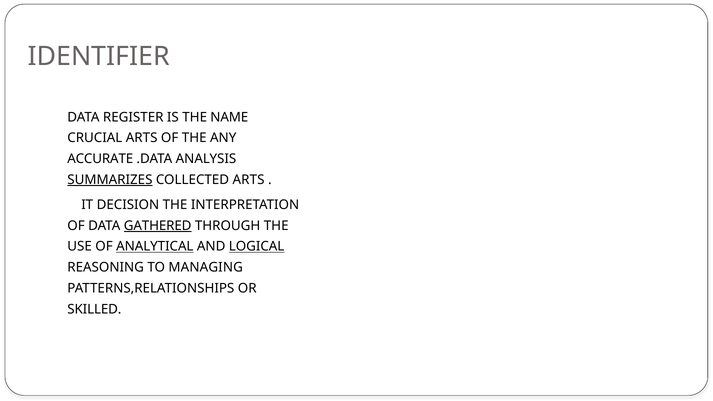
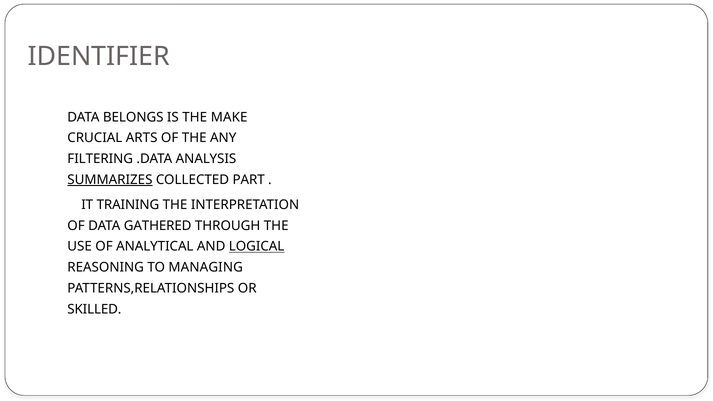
REGISTER: REGISTER -> BELONGS (133, 117)
NAME: NAME -> MAKE (229, 117)
ACCURATE: ACCURATE -> FILTERING (100, 159)
COLLECTED ARTS: ARTS -> PART (249, 180)
DECISION: DECISION -> TRAINING (128, 205)
GATHERED underline: present -> none (158, 226)
ANALYTICAL underline: present -> none (155, 247)
